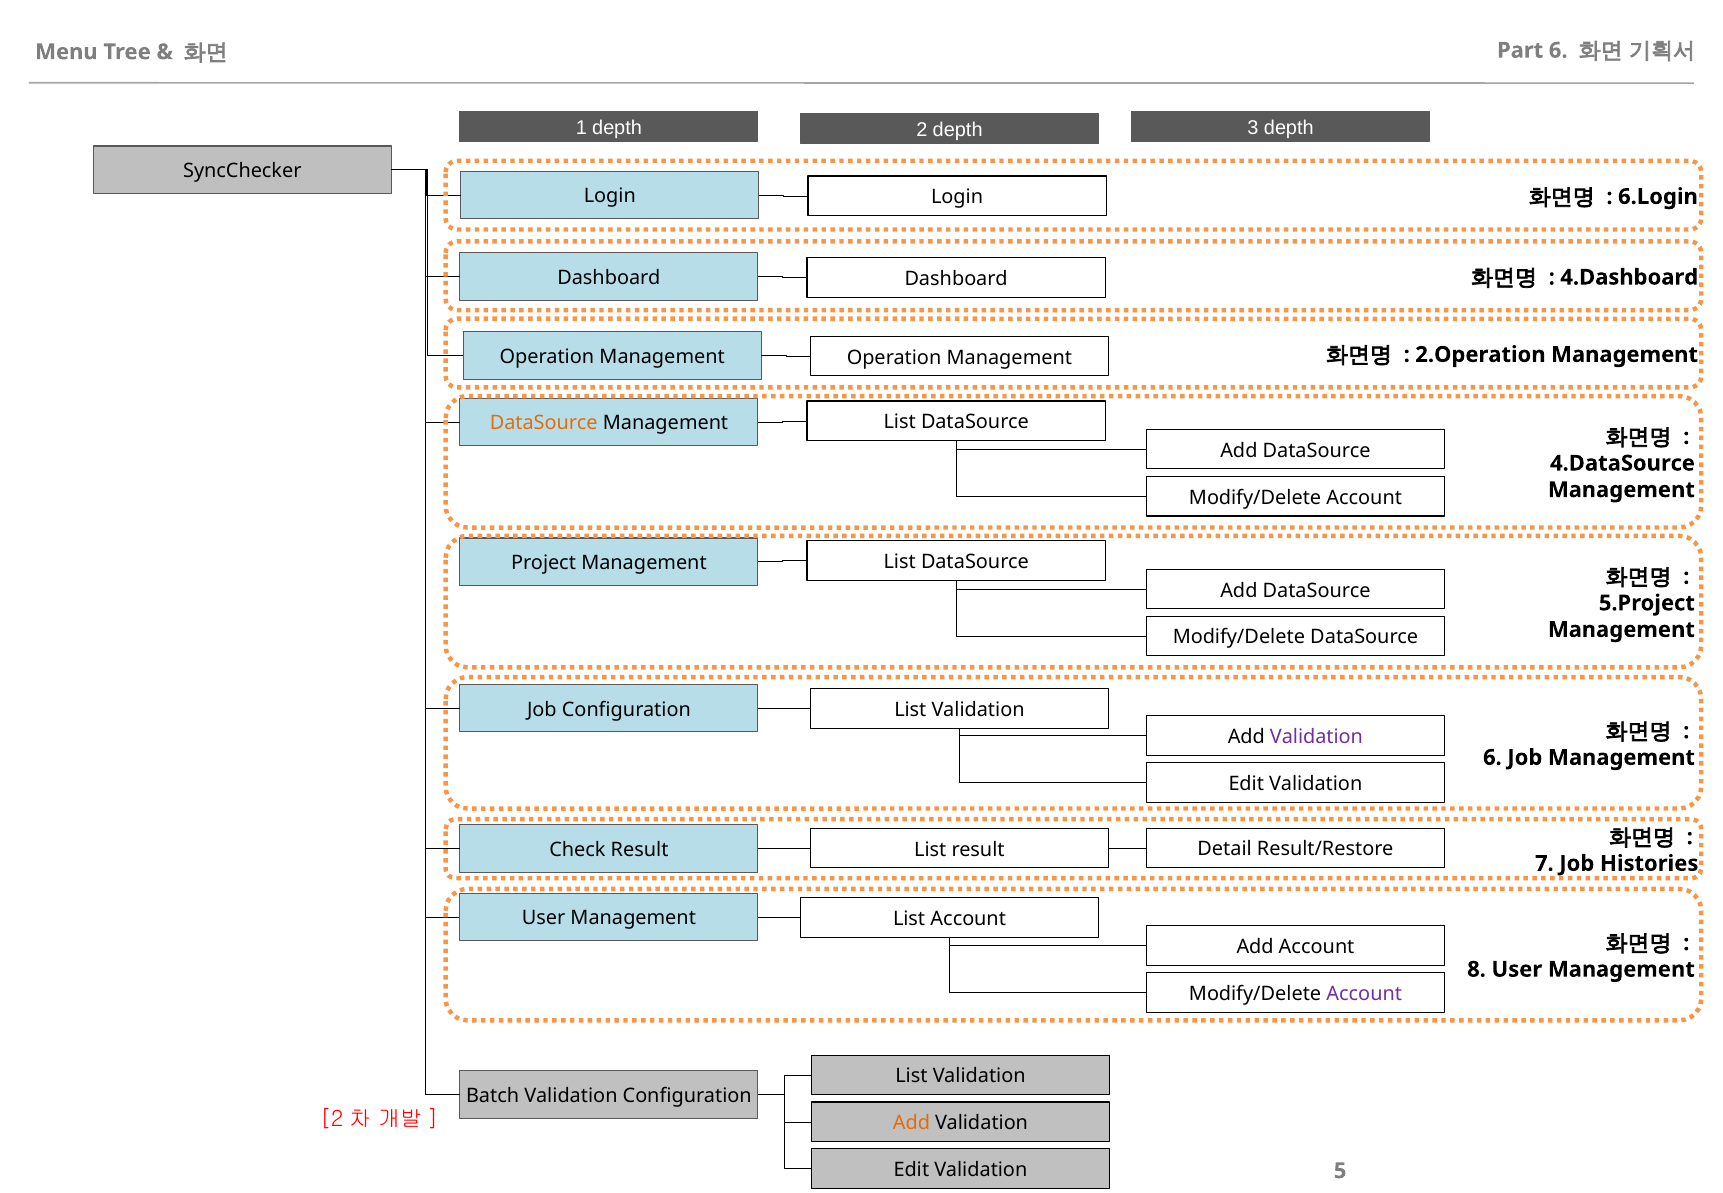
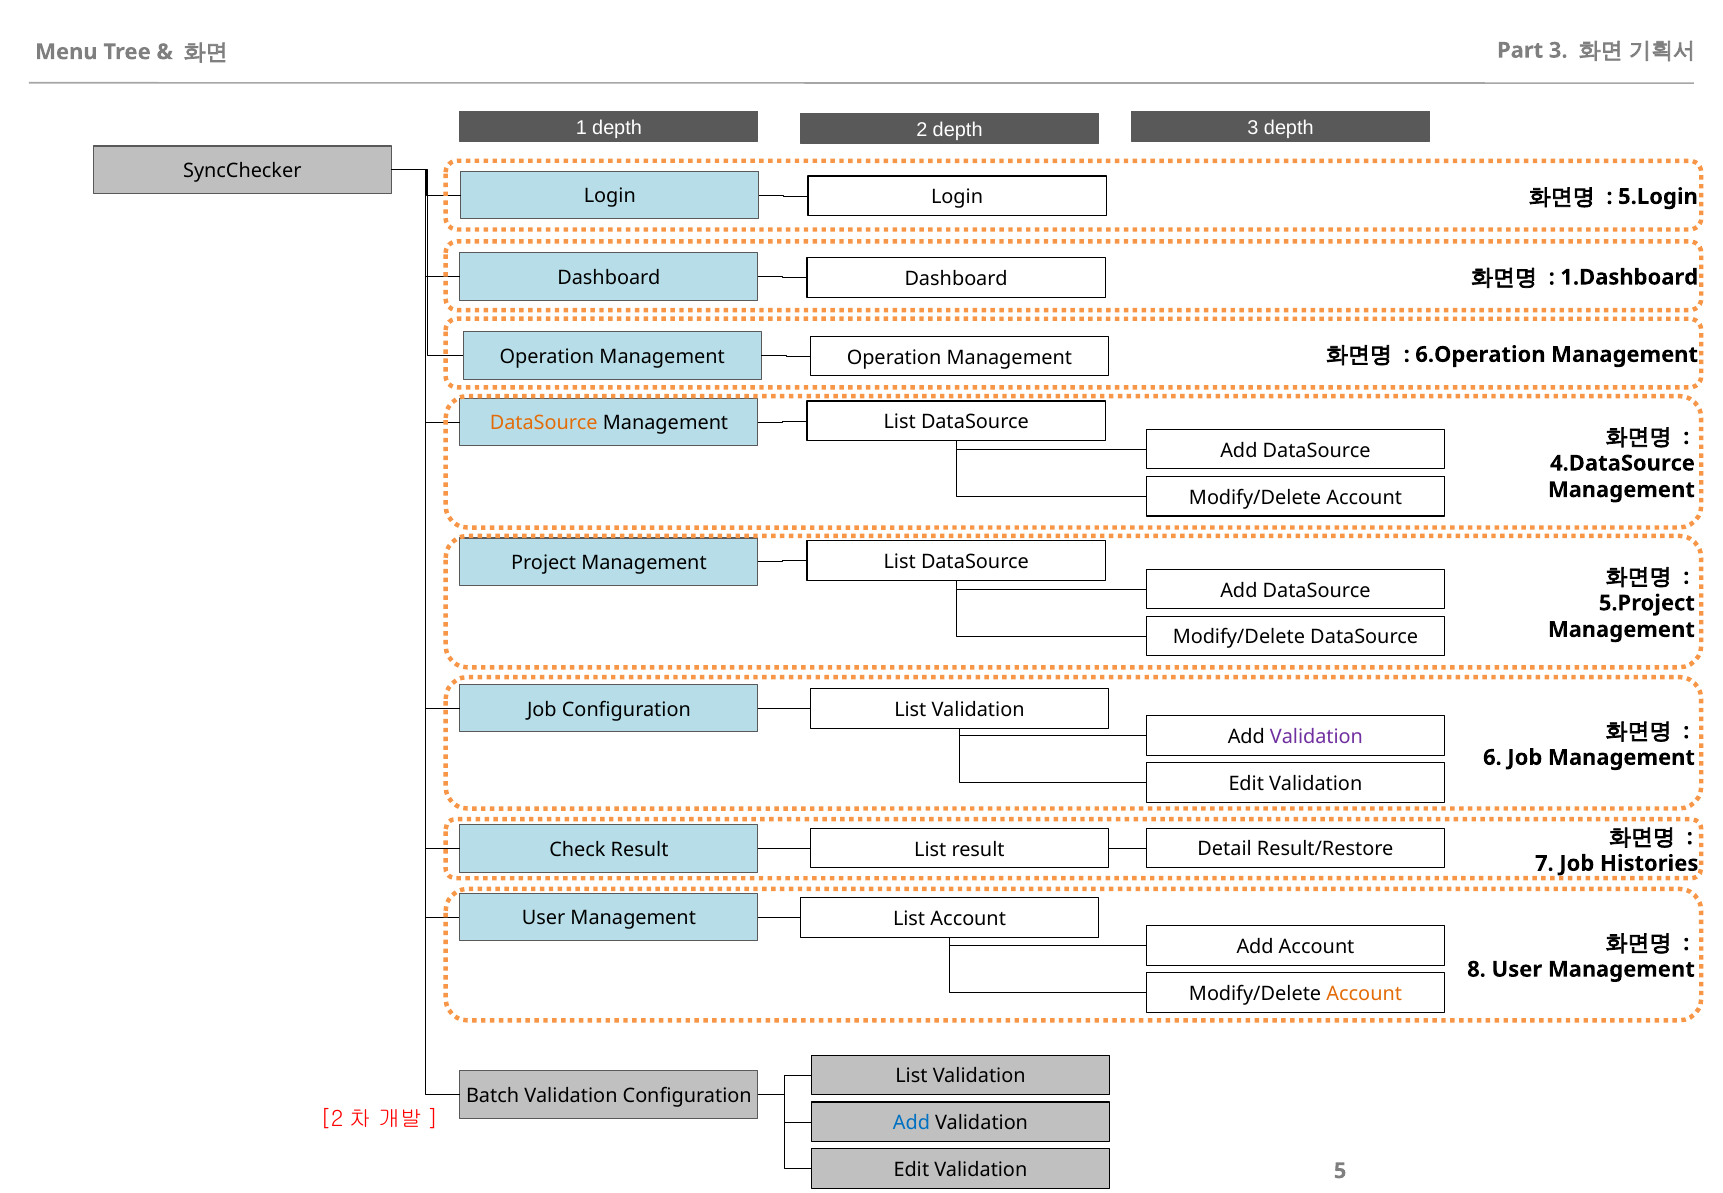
Part 6: 6 -> 3 (1558, 50)
6.Login: 6.Login -> 5.Login (1658, 197)
4.Dashboard: 4.Dashboard -> 1.Dashboard (1629, 277)
2.Operation: 2.Operation -> 6.Operation (1480, 355)
Account colour: purple -> orange (1364, 994)
Add colour: orange -> blue (911, 1123)
